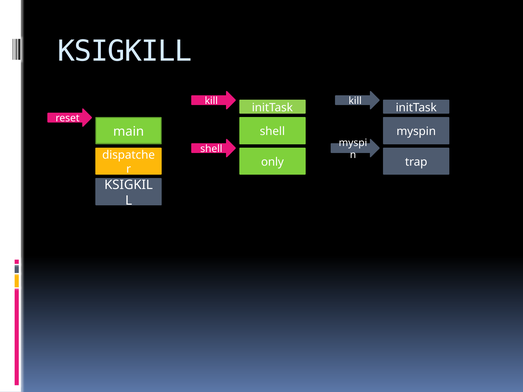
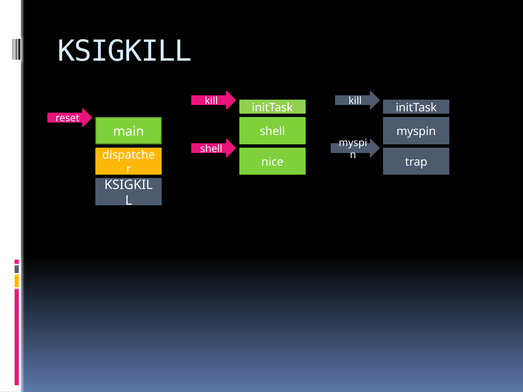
only: only -> nice (272, 162)
